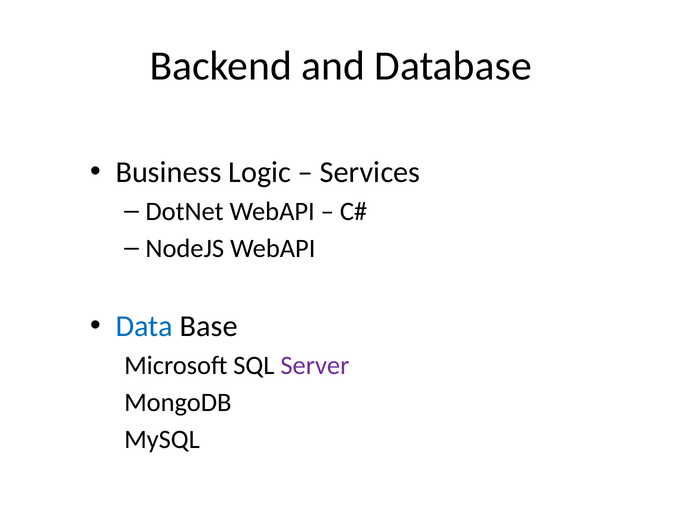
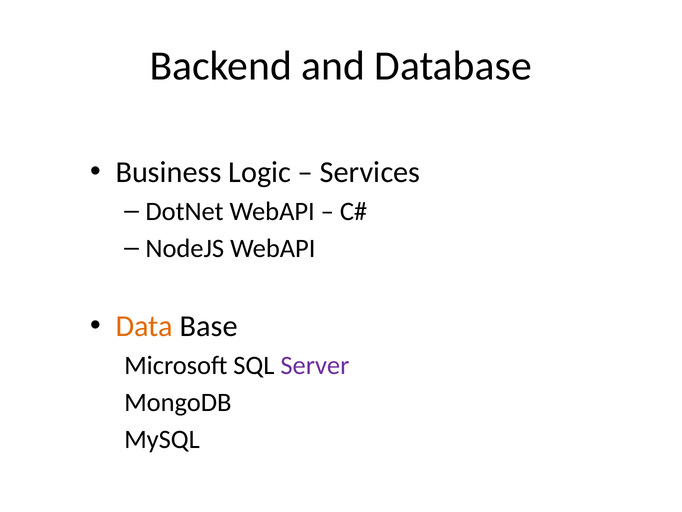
Data colour: blue -> orange (144, 326)
